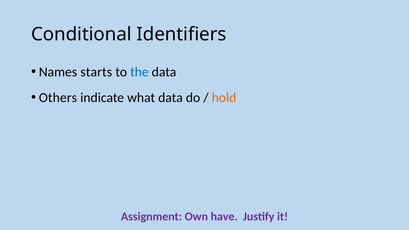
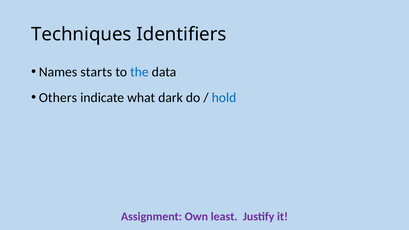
Conditional: Conditional -> Techniques (81, 34)
what data: data -> dark (171, 98)
hold colour: orange -> blue (224, 98)
have: have -> least (224, 217)
